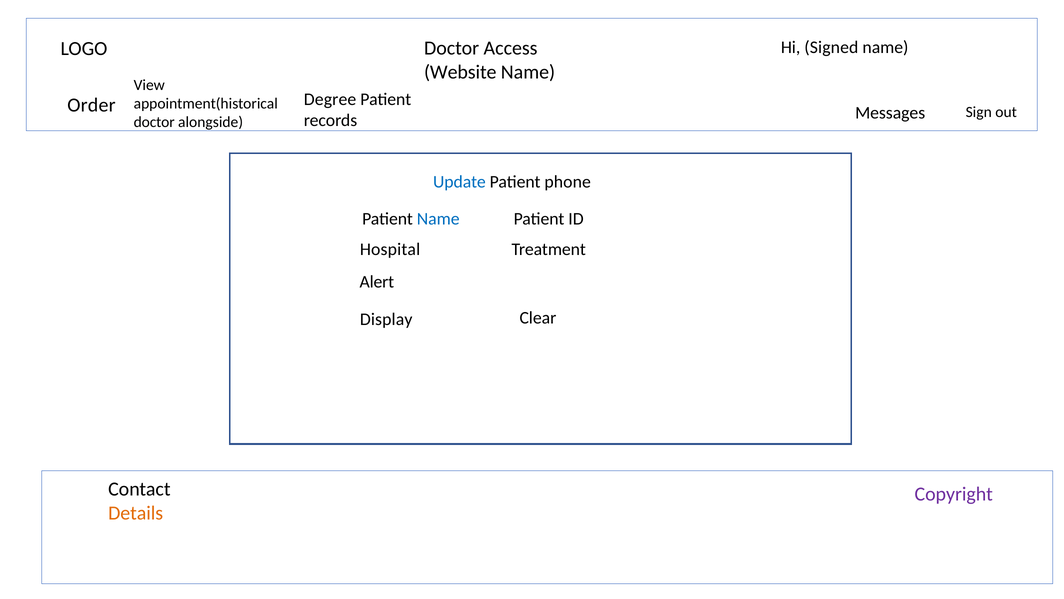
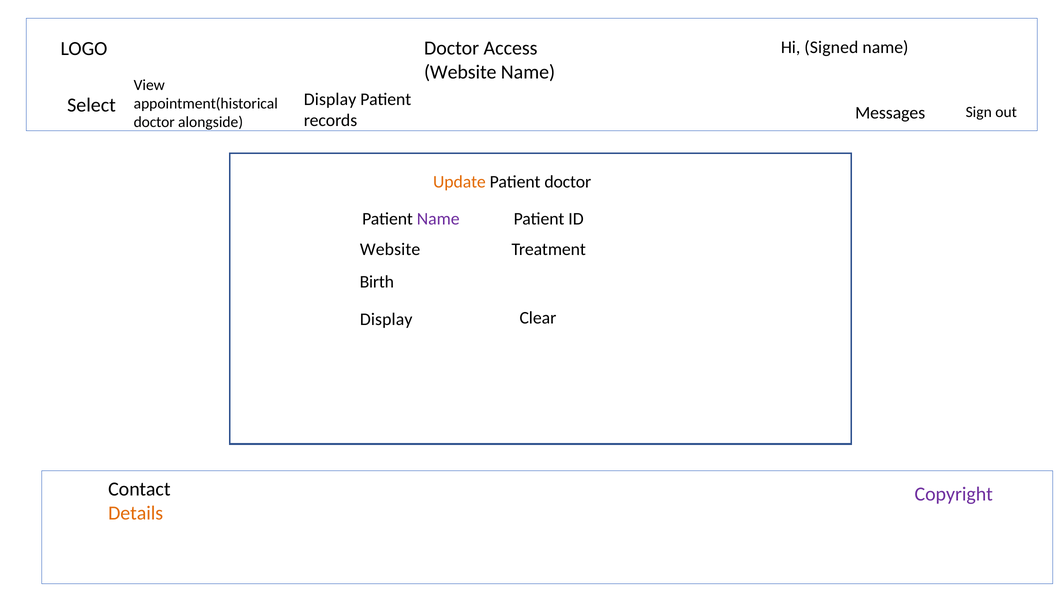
Degree: Degree -> Display (330, 99)
Order: Order -> Select (92, 105)
Update colour: blue -> orange (459, 182)
Patient phone: phone -> doctor (568, 182)
Name colour: blue -> purple (438, 219)
Hospital: Hospital -> Website (390, 249)
Alert: Alert -> Birth (377, 282)
